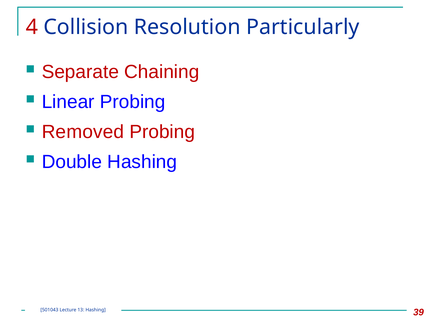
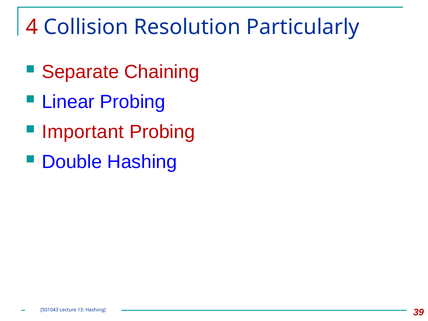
Removed: Removed -> Important (83, 132)
